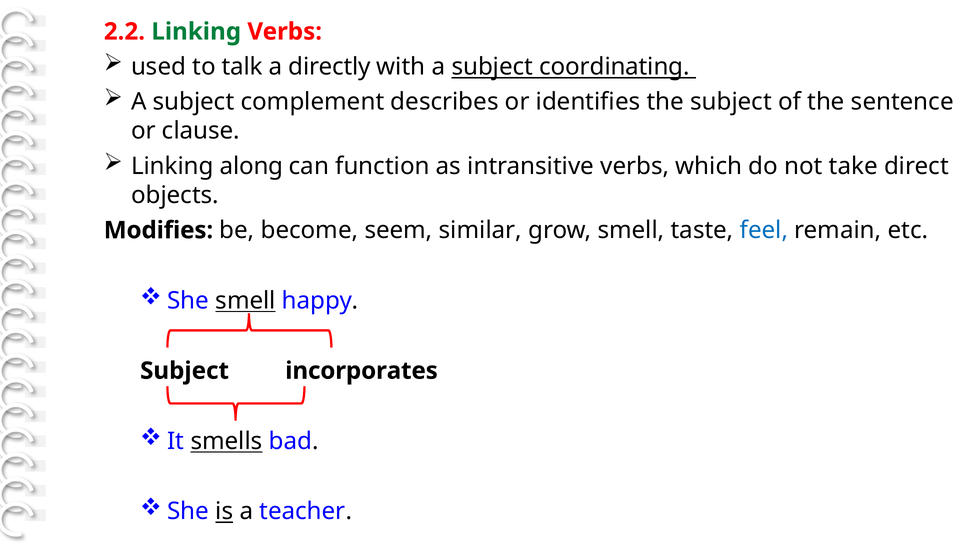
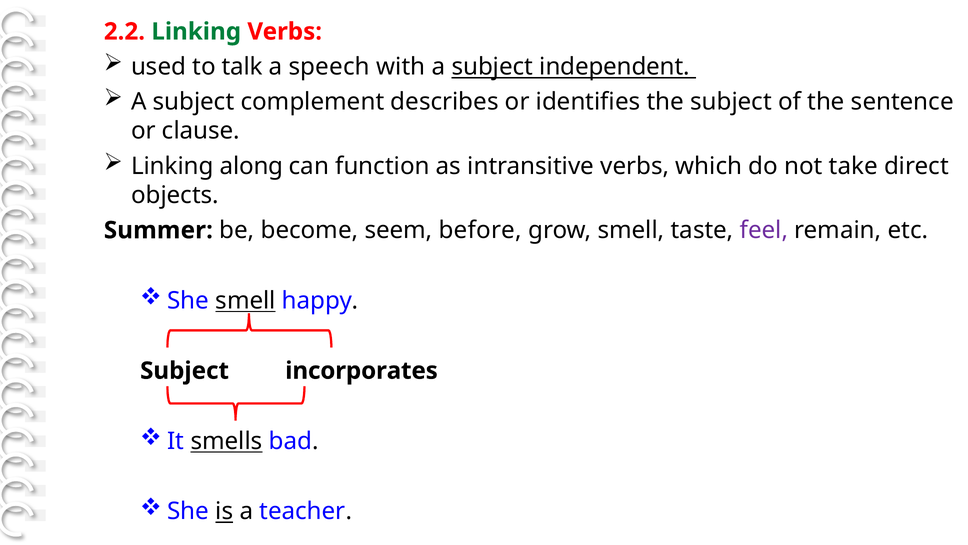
directly: directly -> speech (329, 67)
coordinating: coordinating -> independent (615, 67)
Modifies: Modifies -> Summer (158, 230)
similar: similar -> before (480, 230)
feel colour: blue -> purple (764, 230)
